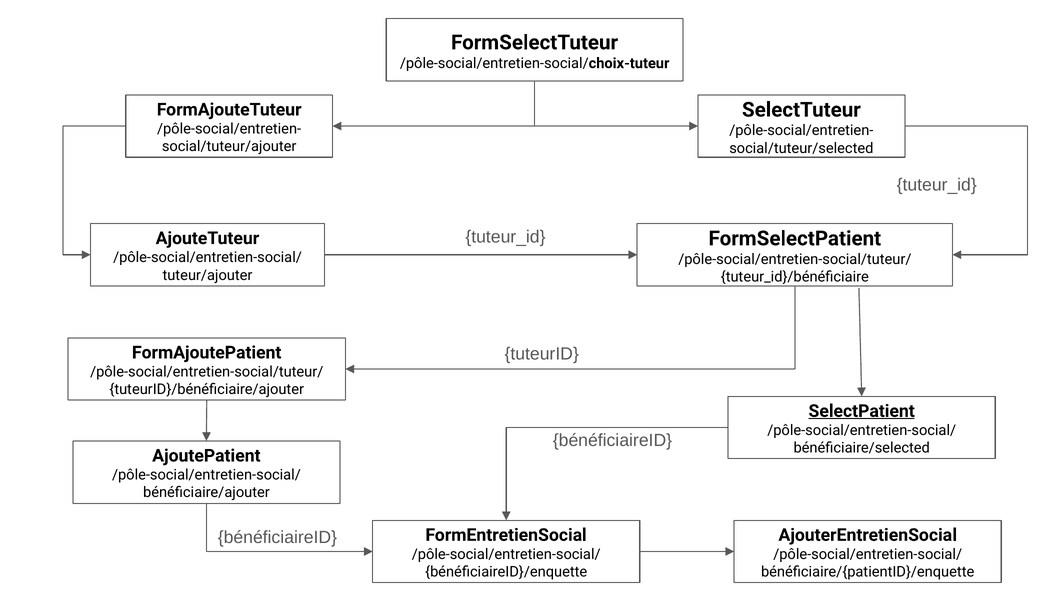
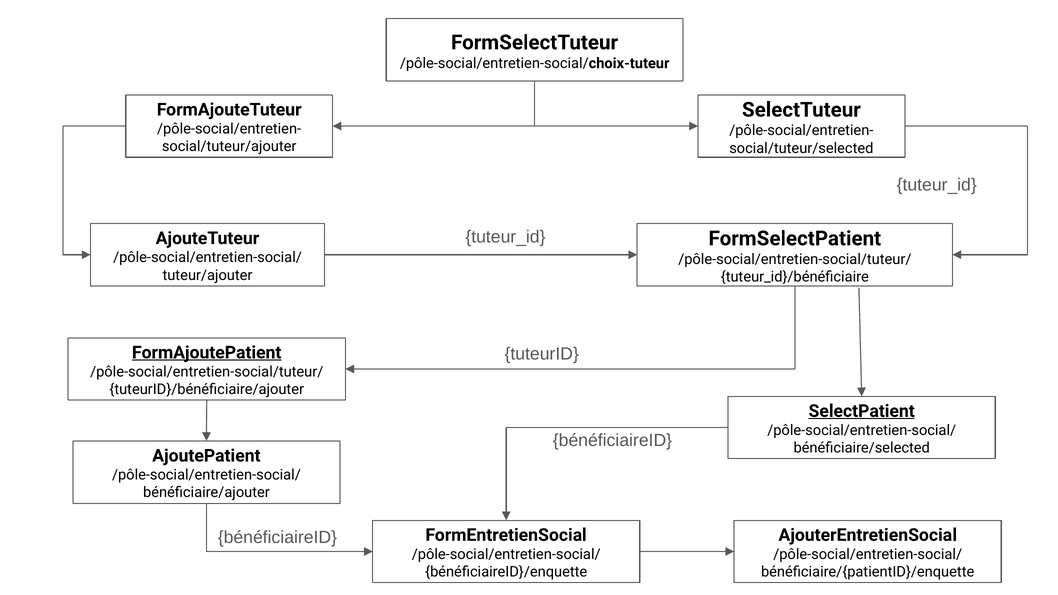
FormAjoutePatient underline: none -> present (207, 353)
